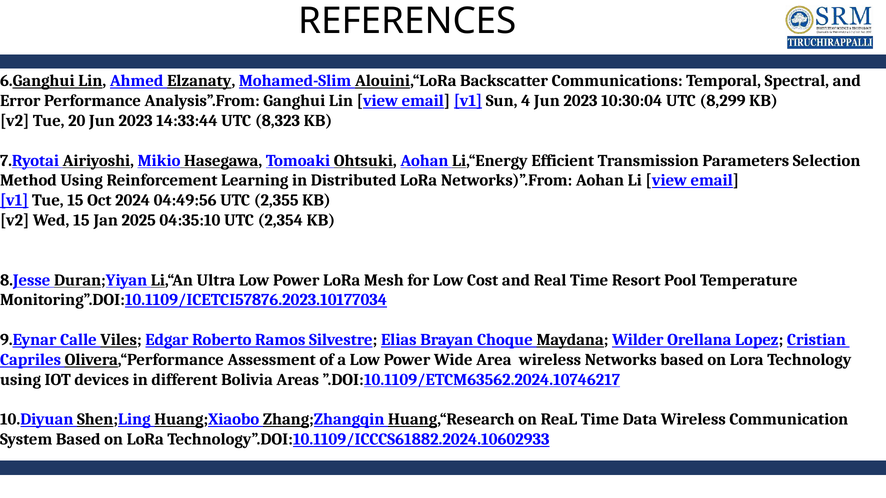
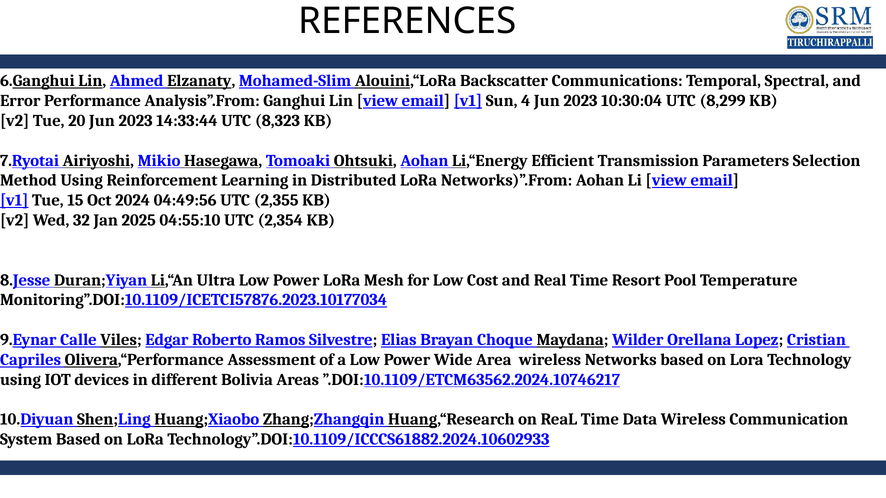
Wed 15: 15 -> 32 (81, 220)
04:35:10: 04:35:10 -> 04:55:10 (190, 220)
